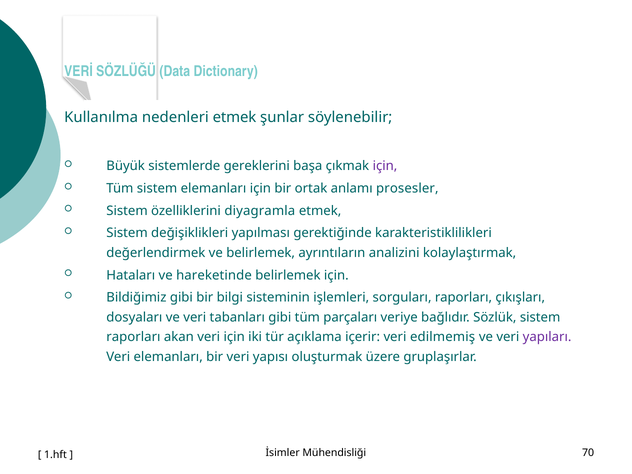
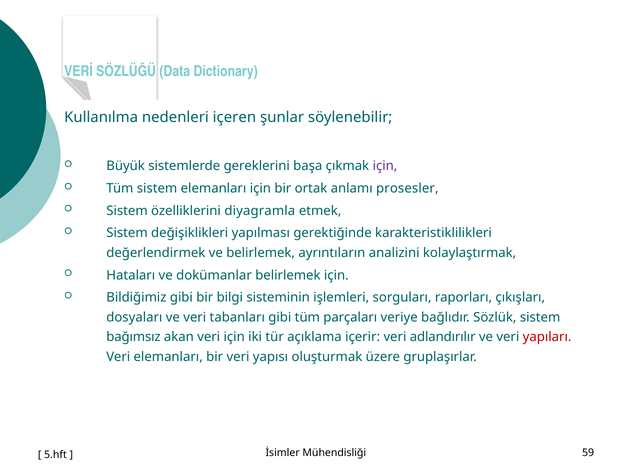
nedenleri etmek: etmek -> içeren (234, 117)
hareketinde: hareketinde -> dokümanlar (214, 275)
raporları: raporları -> bağımsız (134, 337)
edilmemiş: edilmemiş -> adlandırılır (443, 337)
yapıları colour: purple -> red (547, 337)
70: 70 -> 59 (588, 453)
1.hft: 1.hft -> 5.hft (55, 455)
